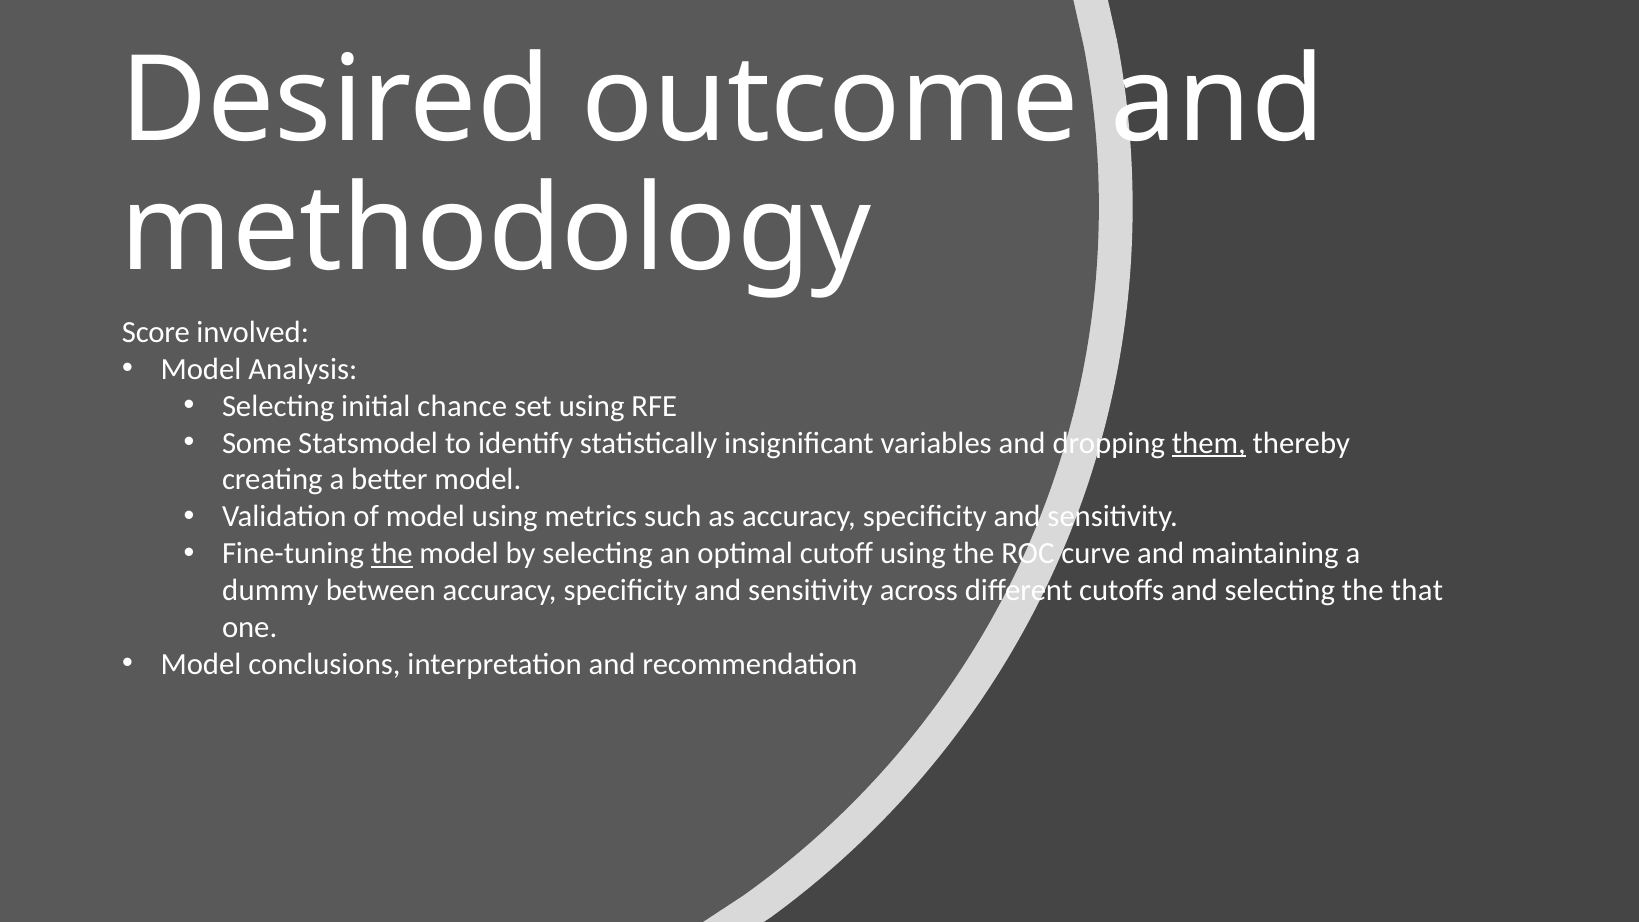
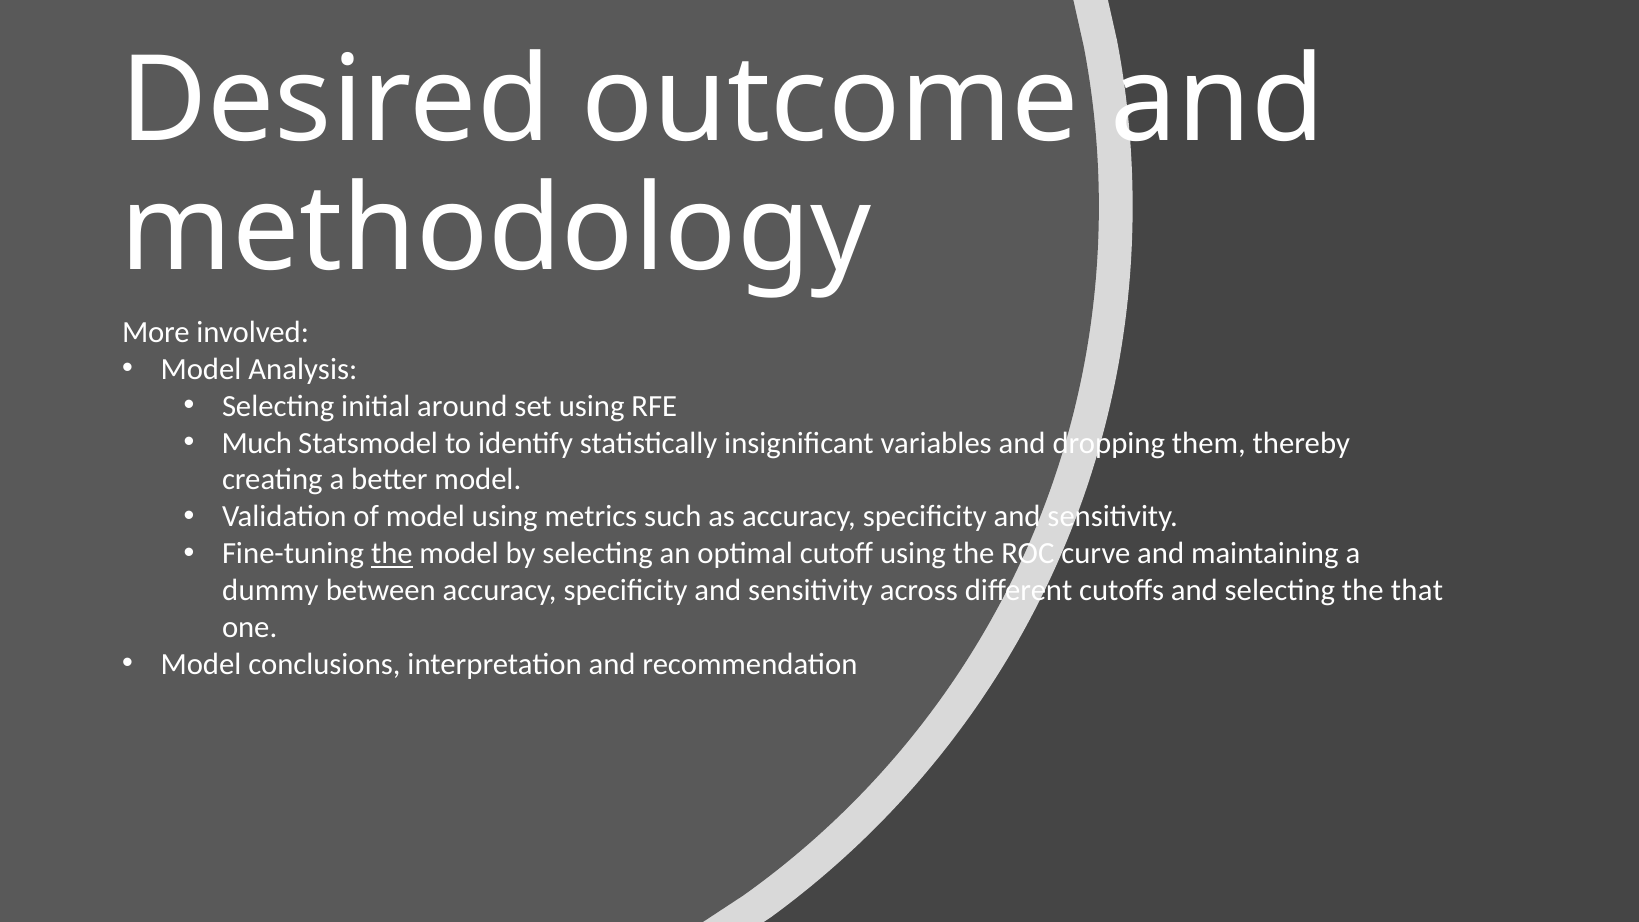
Score: Score -> More (156, 332)
chance: chance -> around (462, 406)
Some: Some -> Much (257, 443)
them underline: present -> none (1209, 443)
